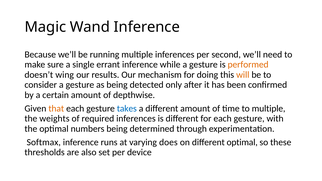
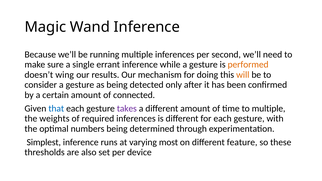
depthwise: depthwise -> connected (134, 95)
that colour: orange -> blue (56, 109)
takes colour: blue -> purple (127, 109)
Softmax: Softmax -> Simplest (44, 142)
does: does -> most (168, 142)
different optimal: optimal -> feature (242, 142)
